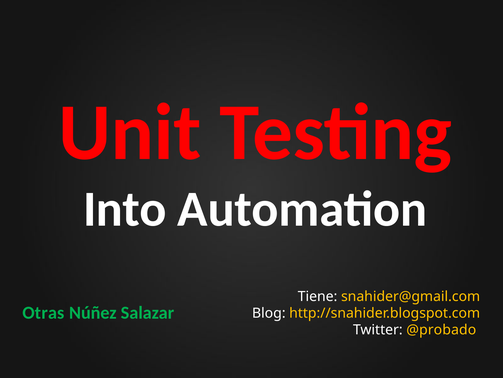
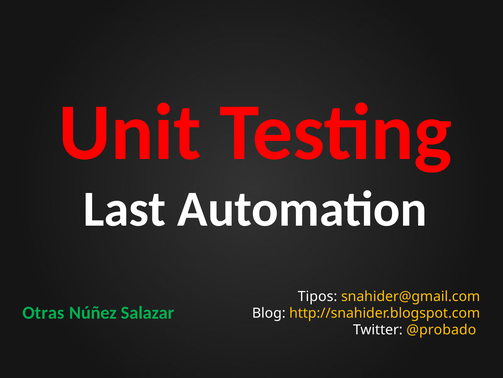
Into: Into -> Last (125, 209)
Tiene: Tiene -> Tipos (318, 296)
